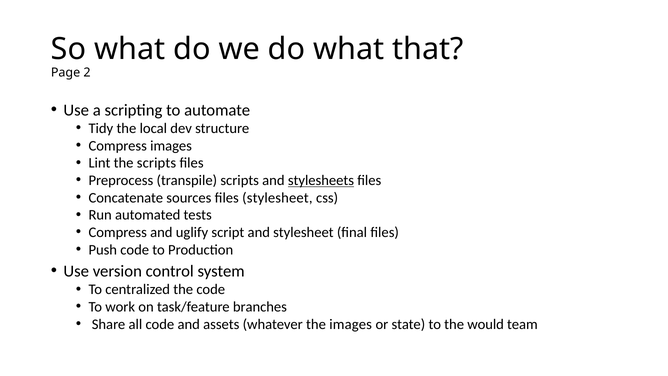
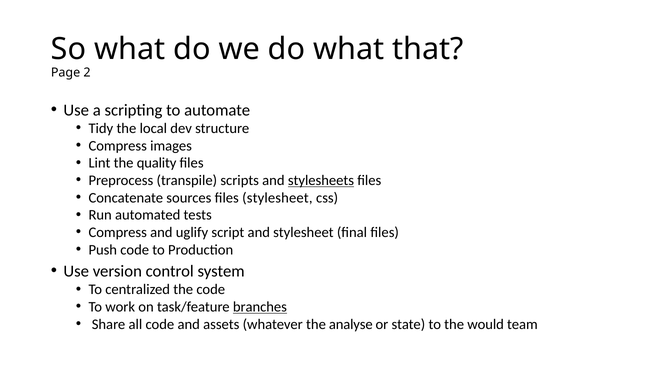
the scripts: scripts -> quality (157, 163)
branches underline: none -> present (260, 307)
the images: images -> analyse (351, 324)
